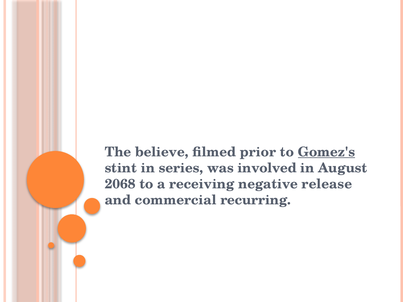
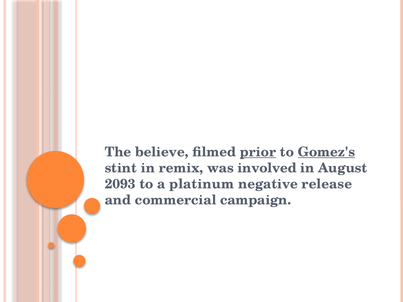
prior underline: none -> present (258, 152)
series: series -> remix (181, 168)
2068: 2068 -> 2093 (120, 184)
receiving: receiving -> platinum (202, 184)
recurring: recurring -> campaign (256, 200)
